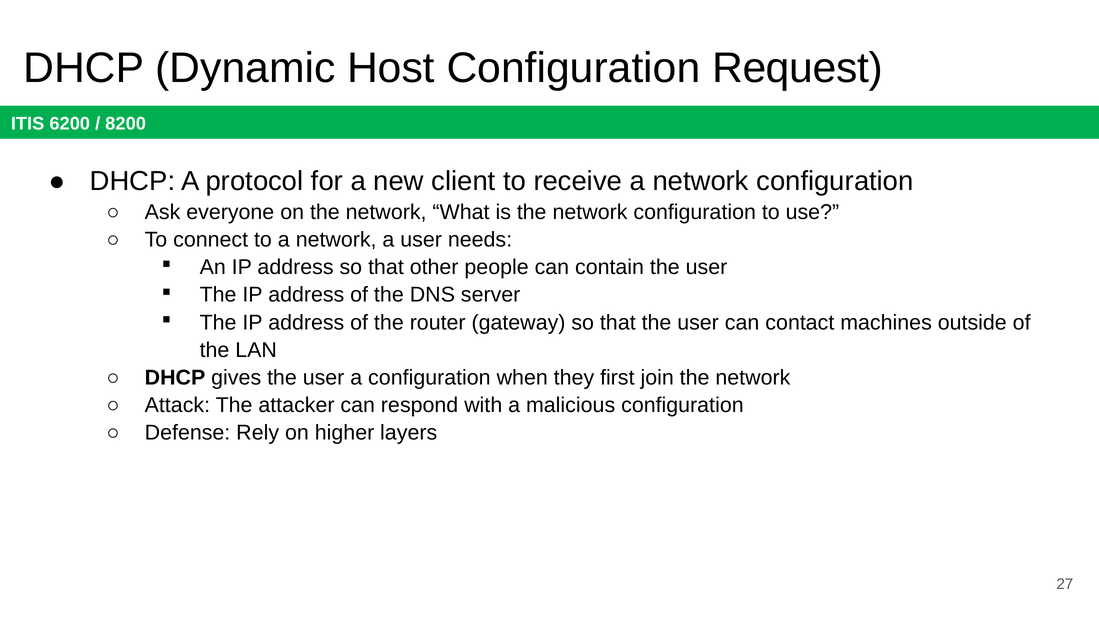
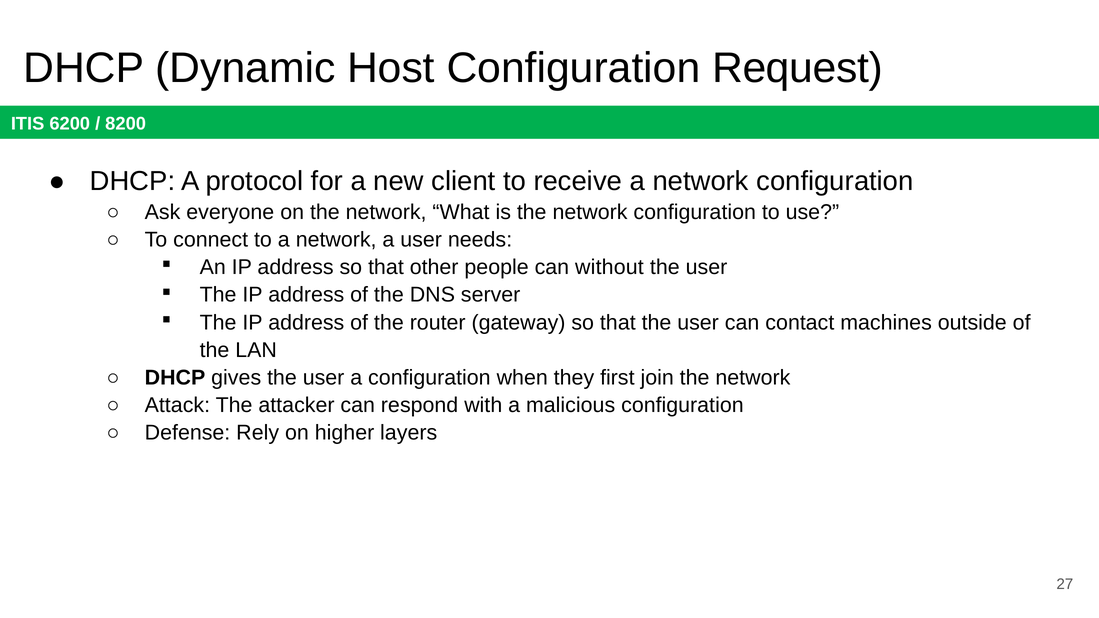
contain: contain -> without (609, 267)
